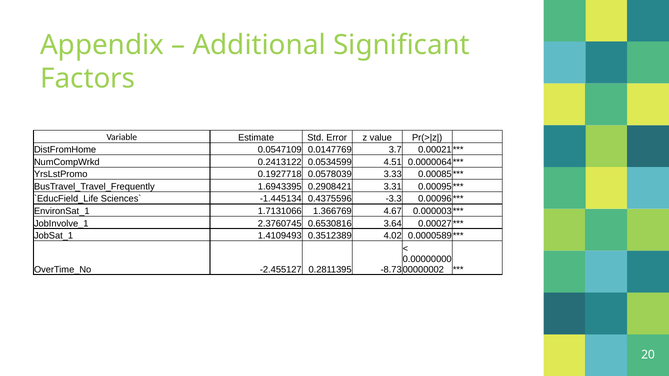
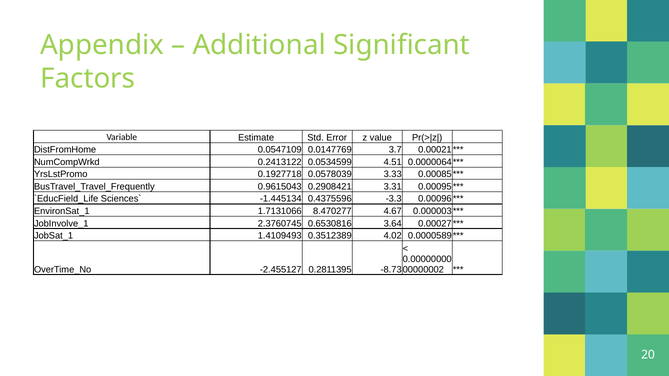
1.6943395: 1.6943395 -> 0.9615043 (280, 187)
1.366769: 1.366769 -> 8.470277 (332, 211)
